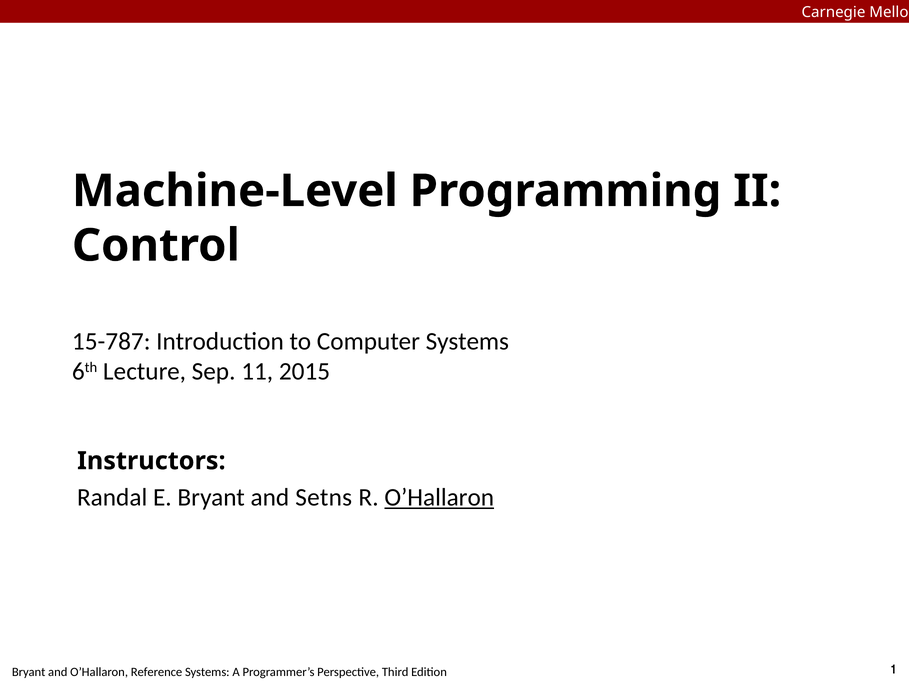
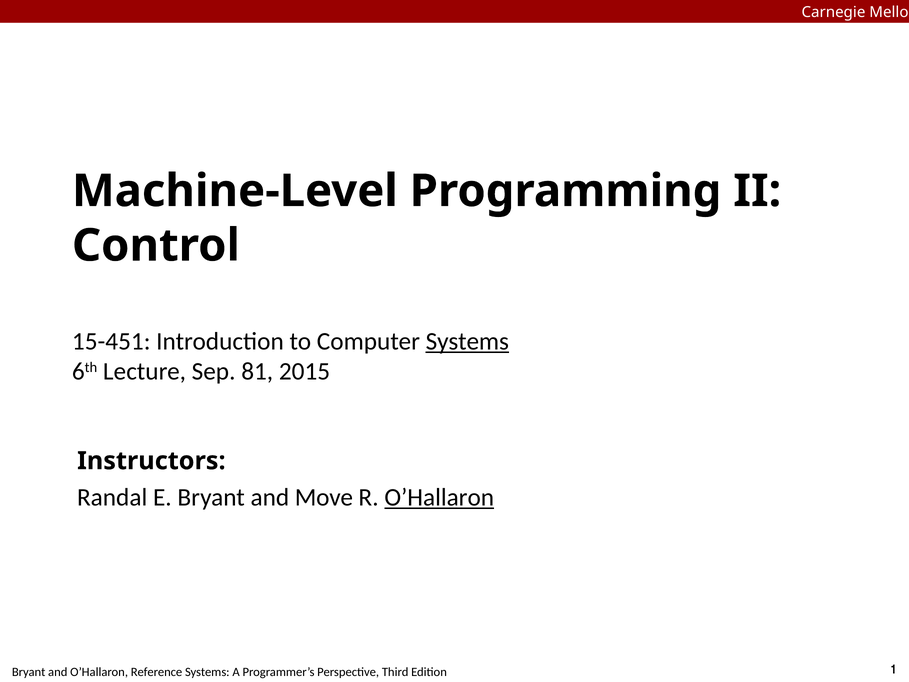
15-787: 15-787 -> 15-451 (111, 341)
Systems underline: none -> present (467, 341)
11: 11 -> 81 (257, 371)
Setns: Setns -> Move (324, 497)
